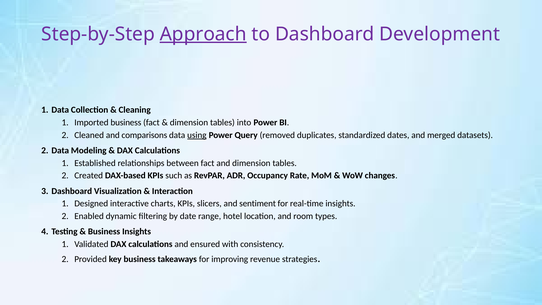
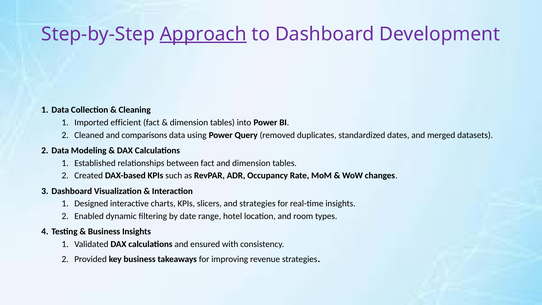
Imported business: business -> efficient (126, 122)
using underline: present -> none (197, 135)
and sentiment: sentiment -> strategies (258, 204)
